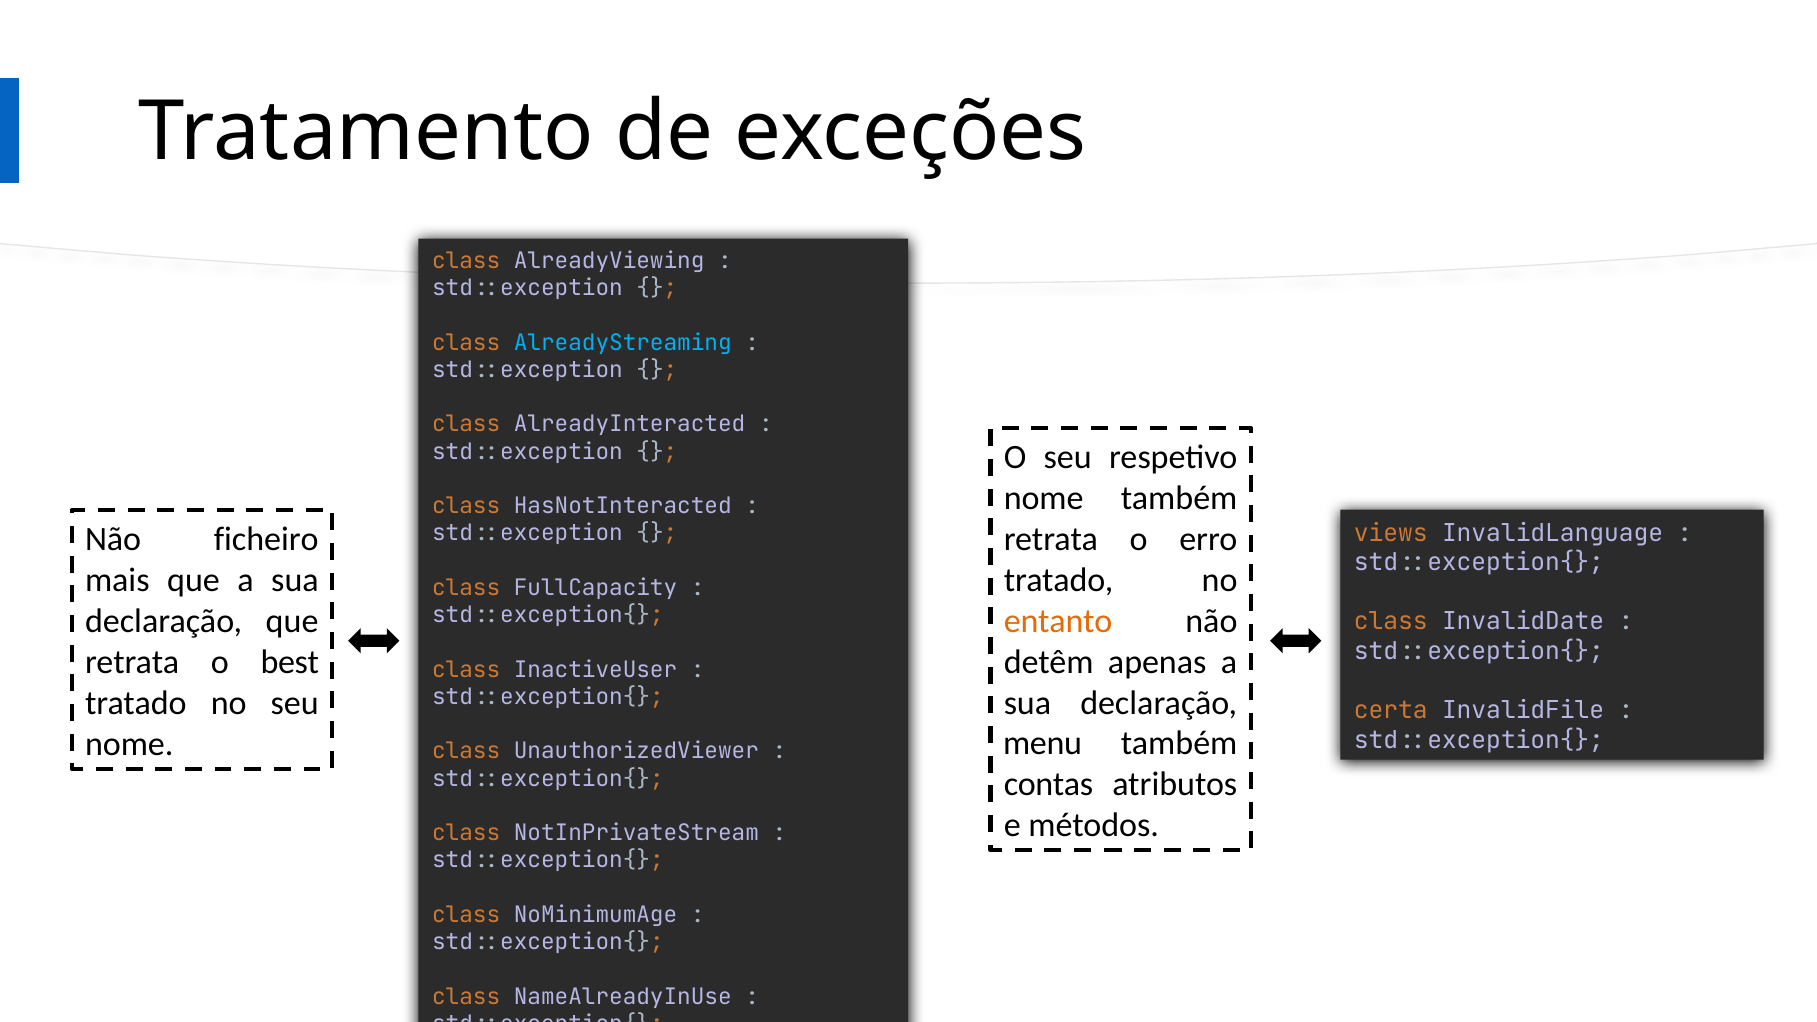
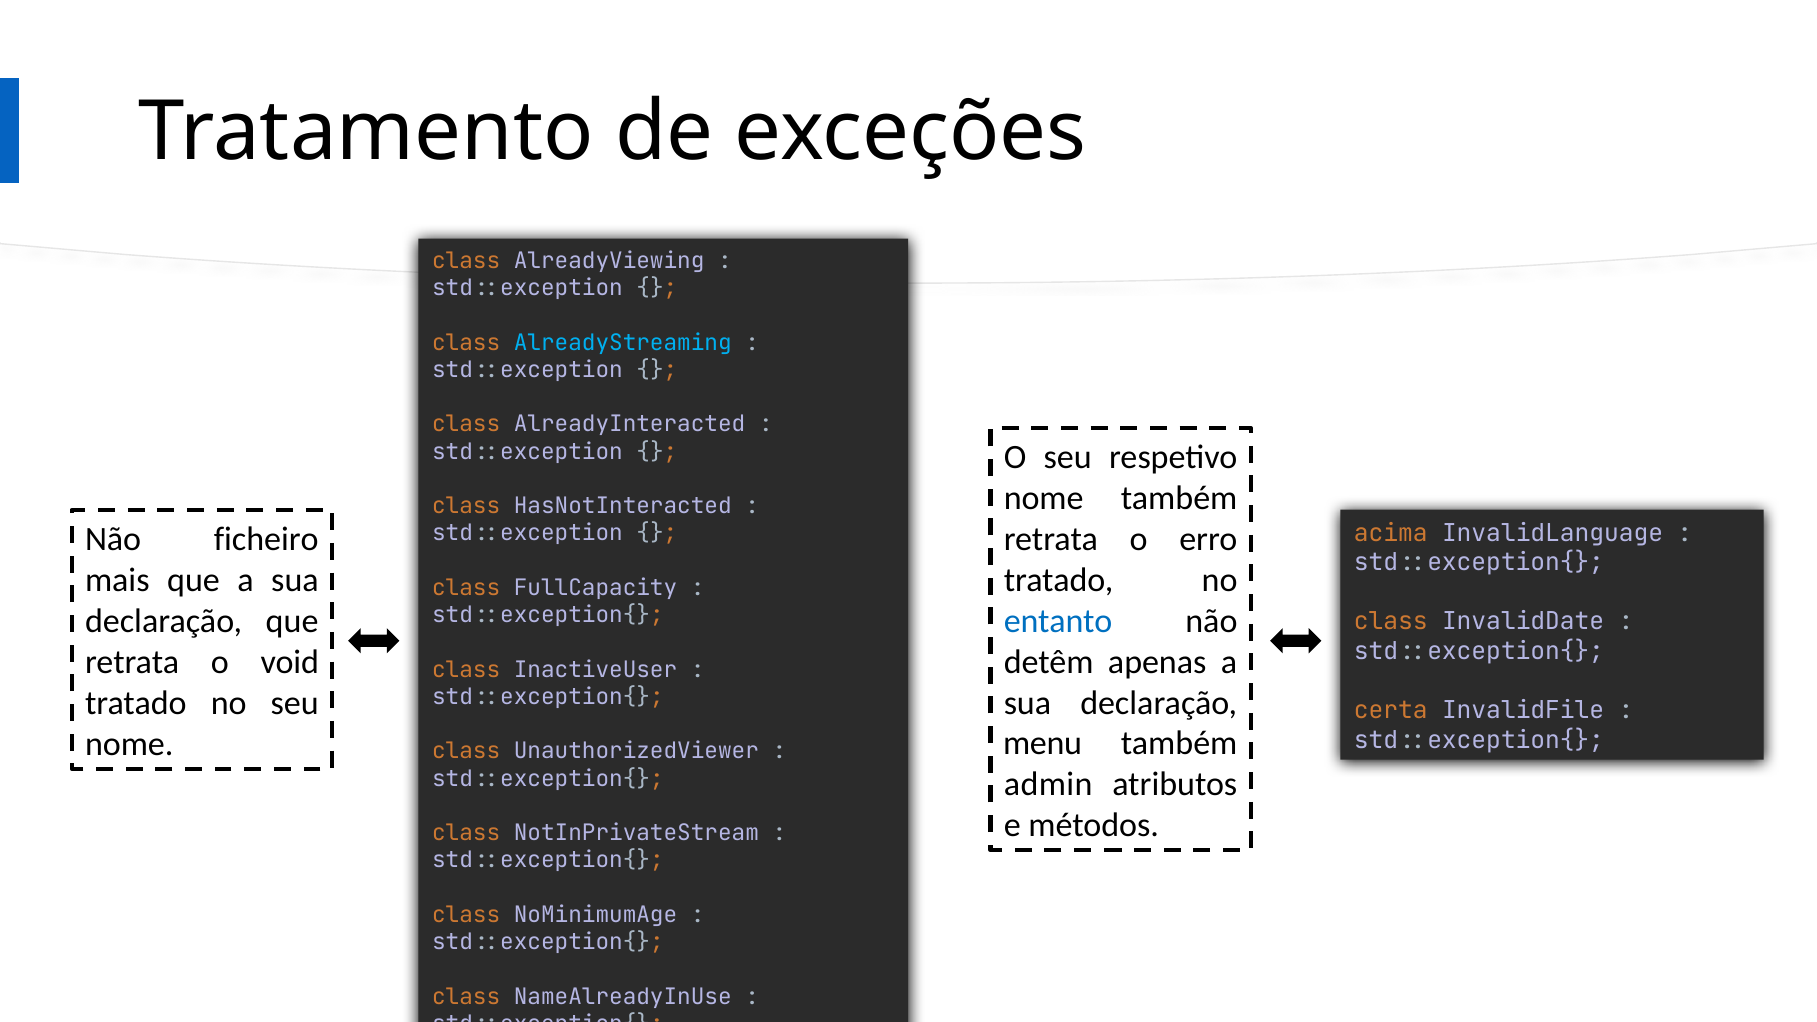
views: views -> acima (1391, 533)
entanto colour: orange -> blue (1058, 621)
best: best -> void (290, 662)
contas: contas -> admin (1048, 785)
